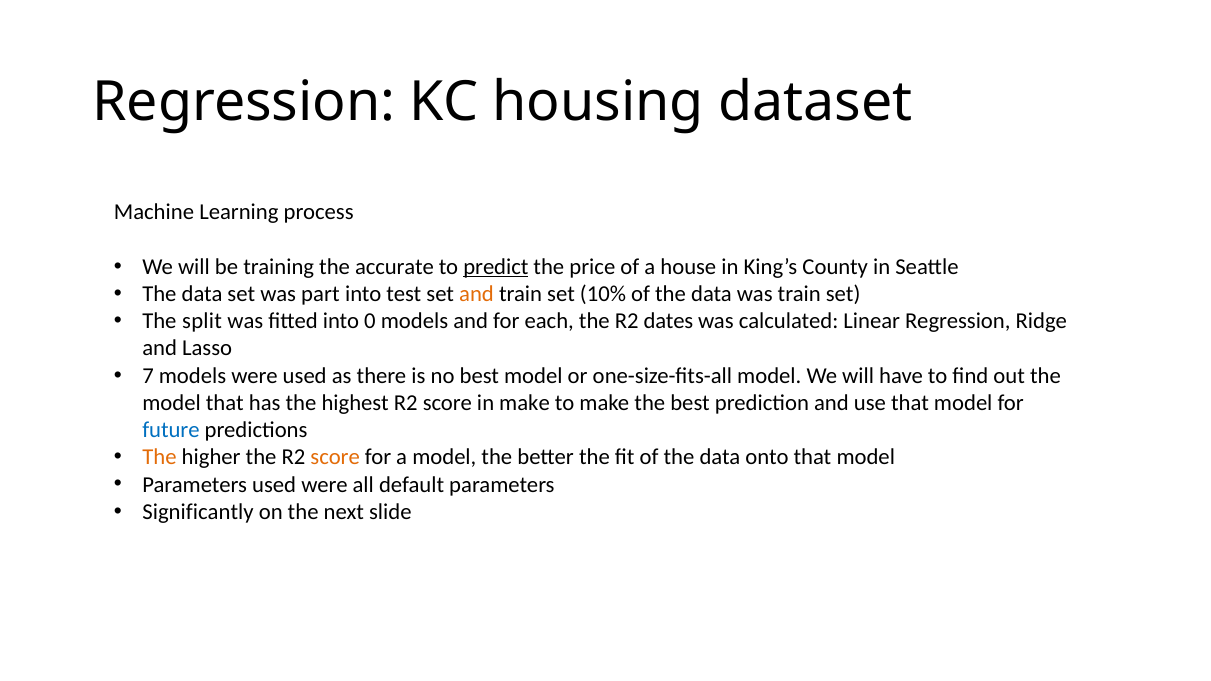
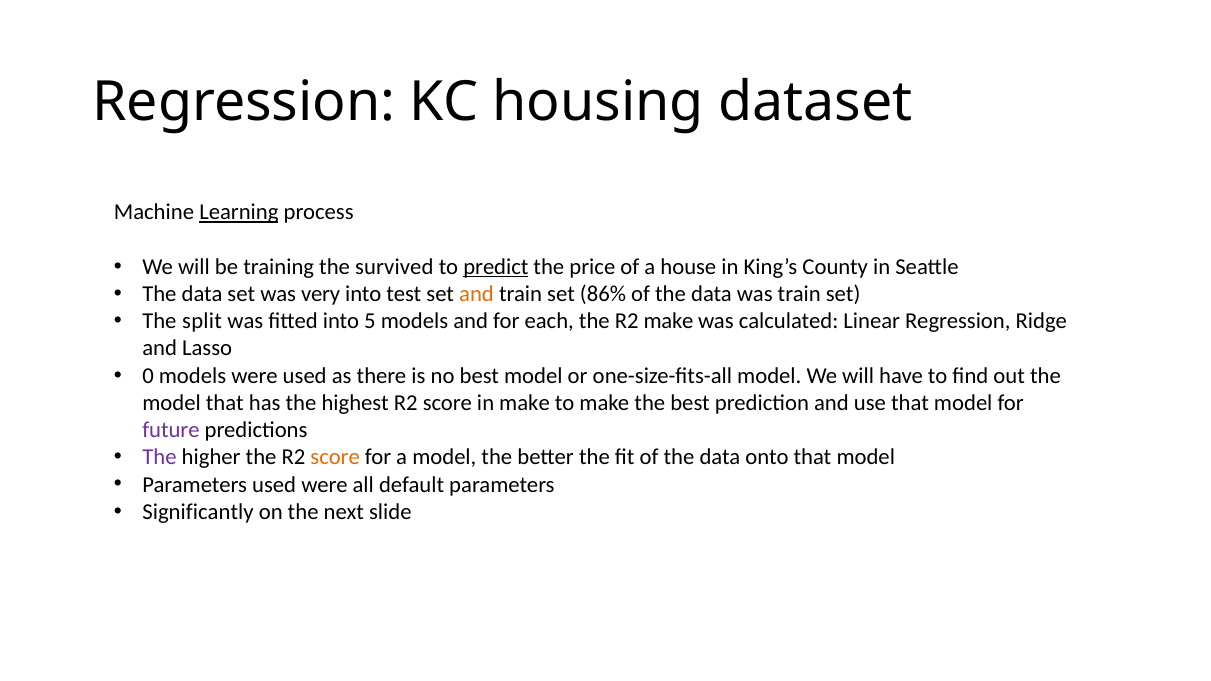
Learning underline: none -> present (239, 212)
accurate: accurate -> survived (394, 267)
part: part -> very (321, 294)
10%: 10% -> 86% (603, 294)
0: 0 -> 5 (370, 321)
R2 dates: dates -> make (668, 321)
7: 7 -> 0 (148, 376)
future colour: blue -> purple (171, 430)
The colour: orange -> purple (159, 458)
